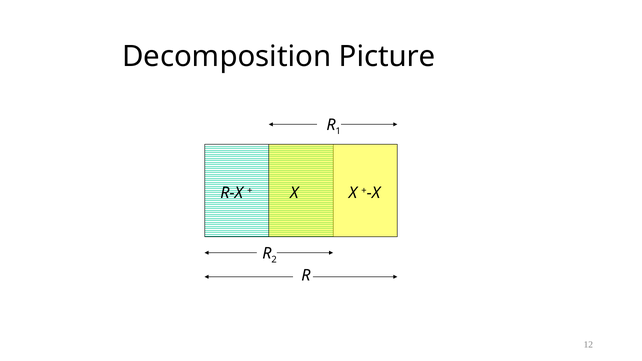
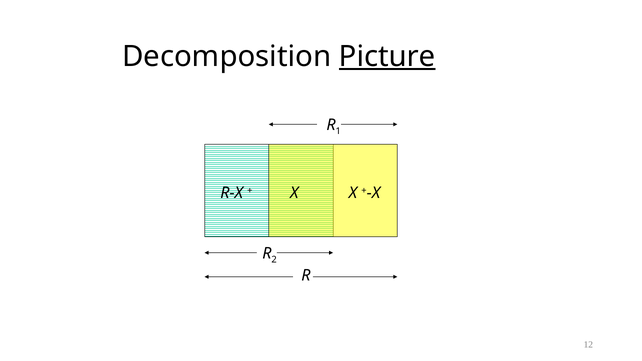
Picture underline: none -> present (387, 56)
